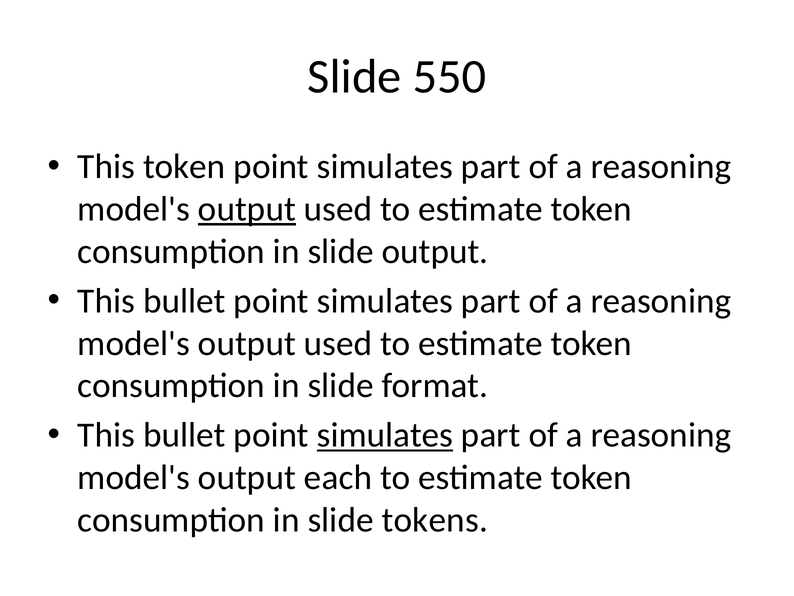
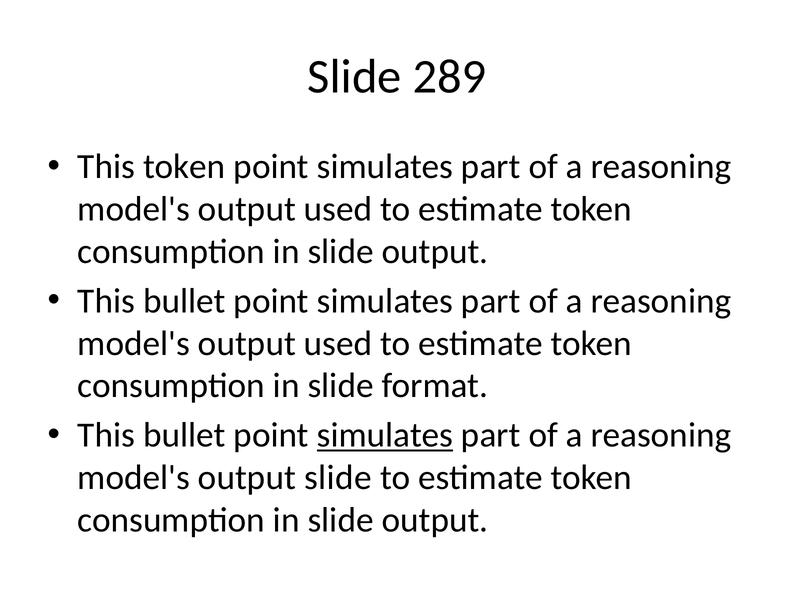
550: 550 -> 289 (449, 77)
output underline: present -> none (247, 209)
output each: each -> slide (338, 477)
tokens: tokens -> output (435, 520)
